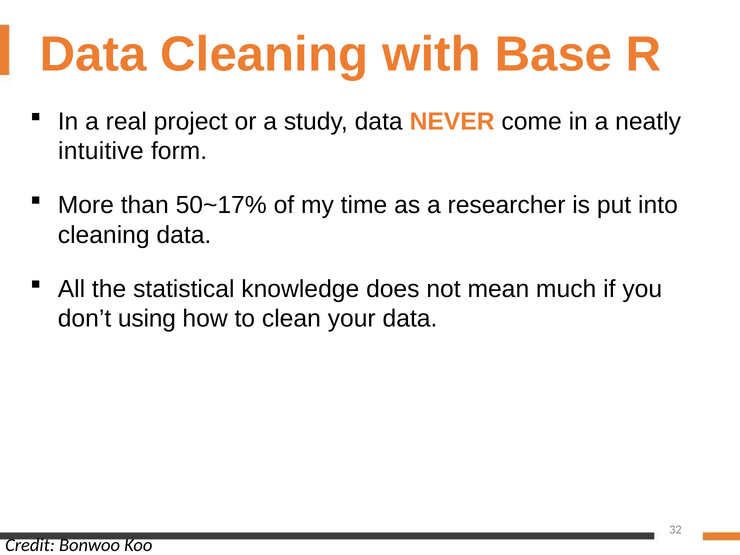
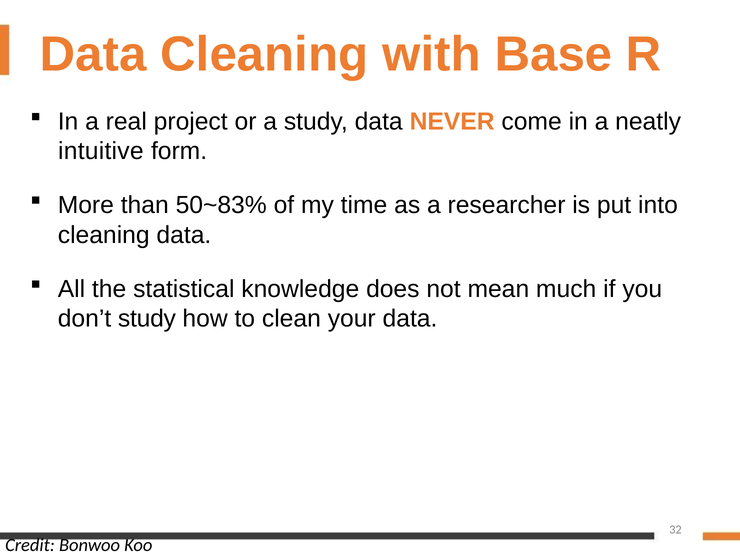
50~17%: 50~17% -> 50~83% (221, 205)
don’t using: using -> study (147, 319)
